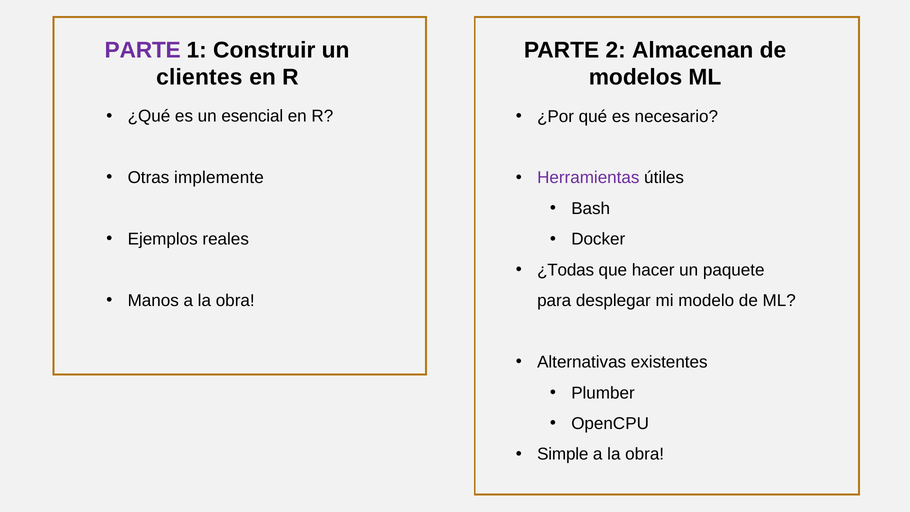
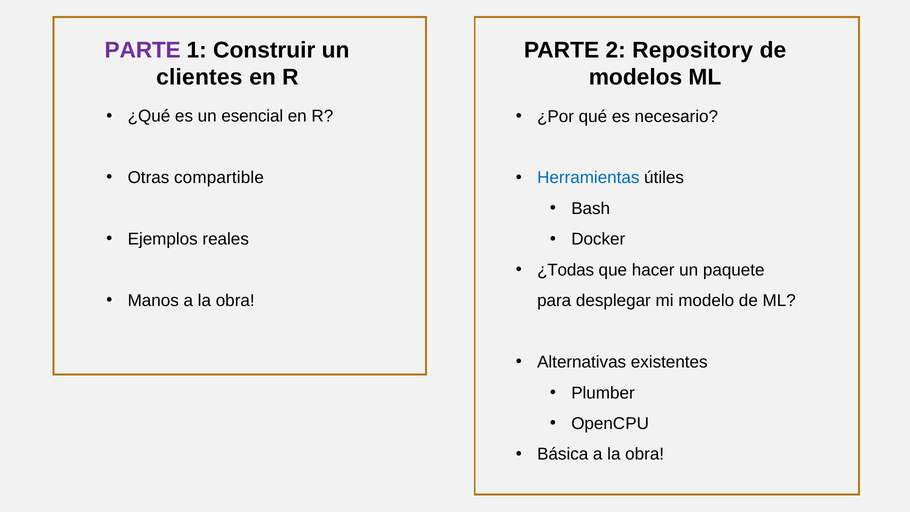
Almacenan: Almacenan -> Repository (693, 50)
implemente: implemente -> compartible (219, 178)
Herramientas colour: purple -> blue (588, 178)
Simple: Simple -> Básica (563, 454)
